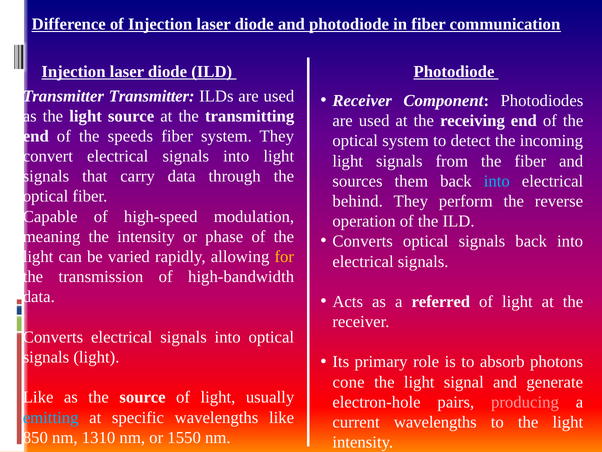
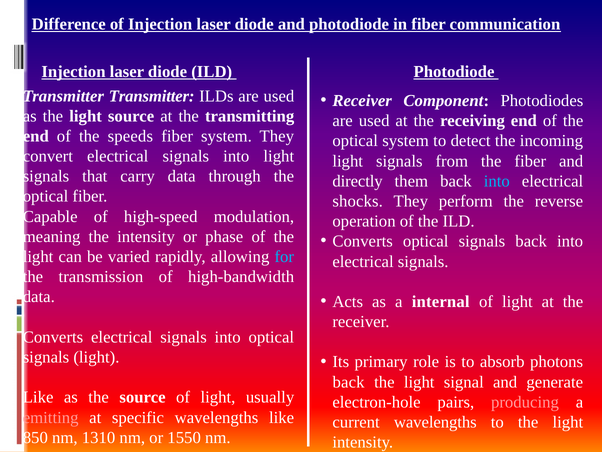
sources: sources -> directly (358, 181)
behind: behind -> shocks (358, 201)
for colour: yellow -> light blue (284, 256)
referred: referred -> internal (441, 301)
cone: cone -> back (349, 382)
emitting colour: light blue -> pink (51, 417)
